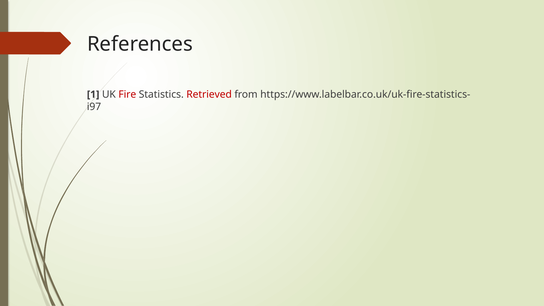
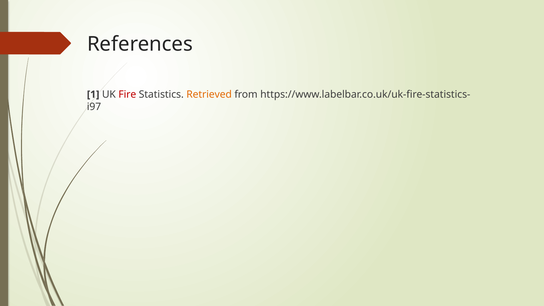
Retrieved colour: red -> orange (209, 94)
